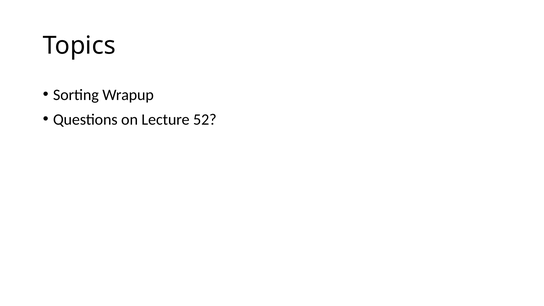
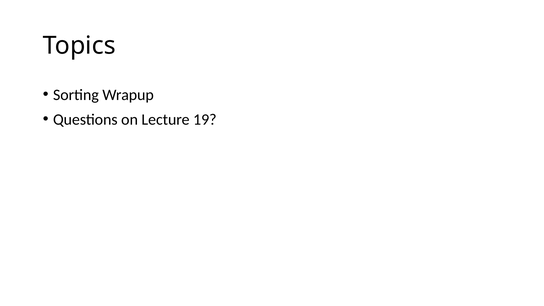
52: 52 -> 19 (205, 120)
